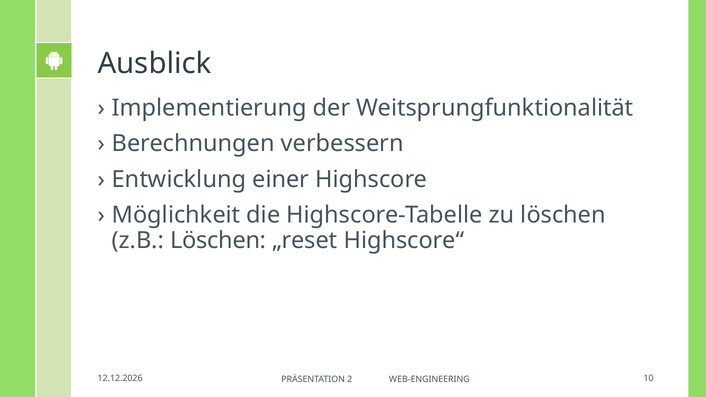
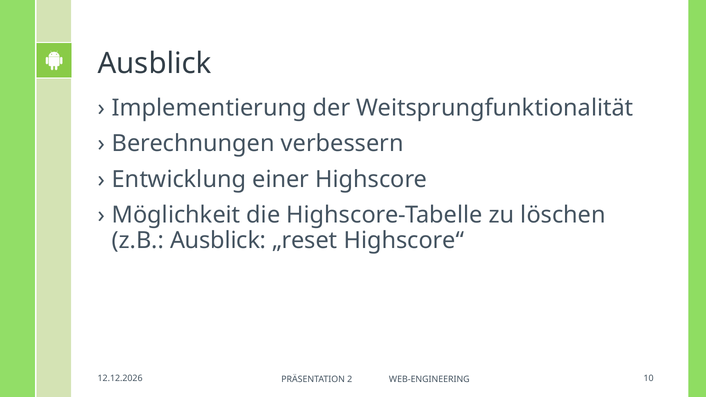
z.B Löschen: Löschen -> Ausblick (218, 241)
